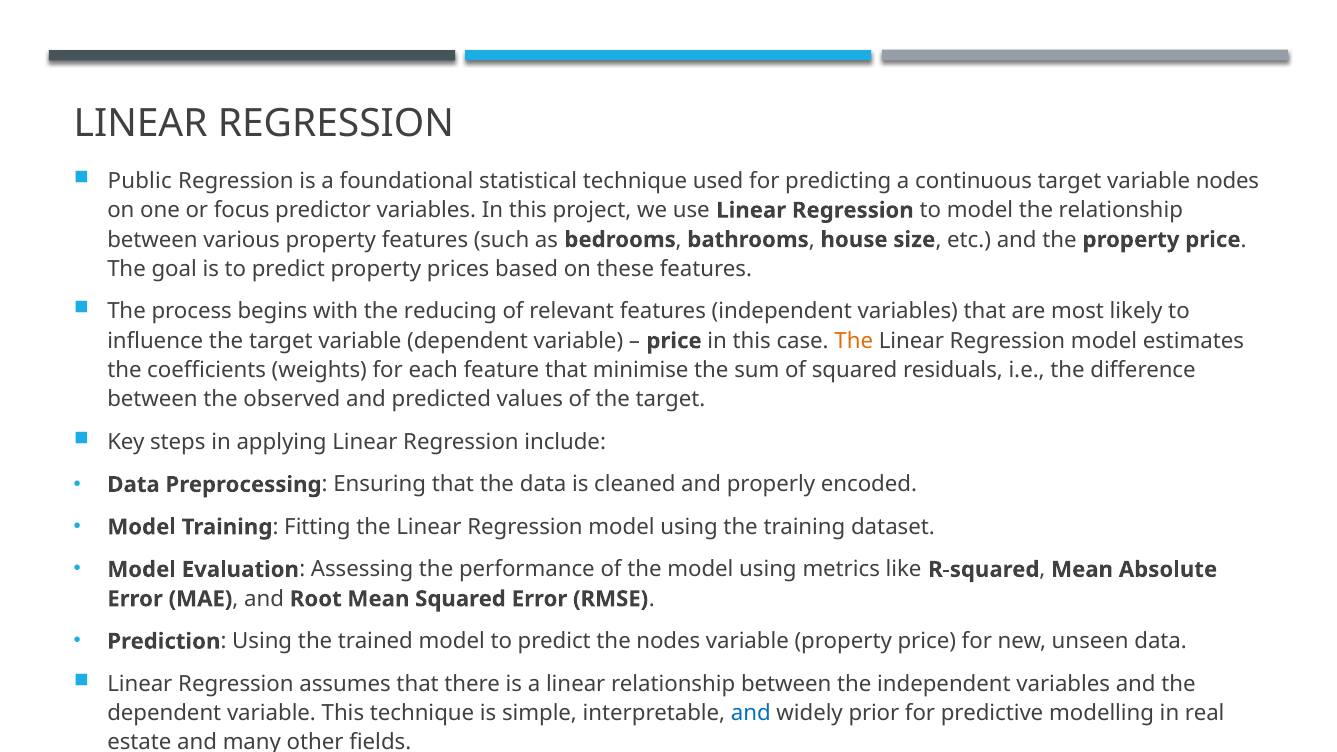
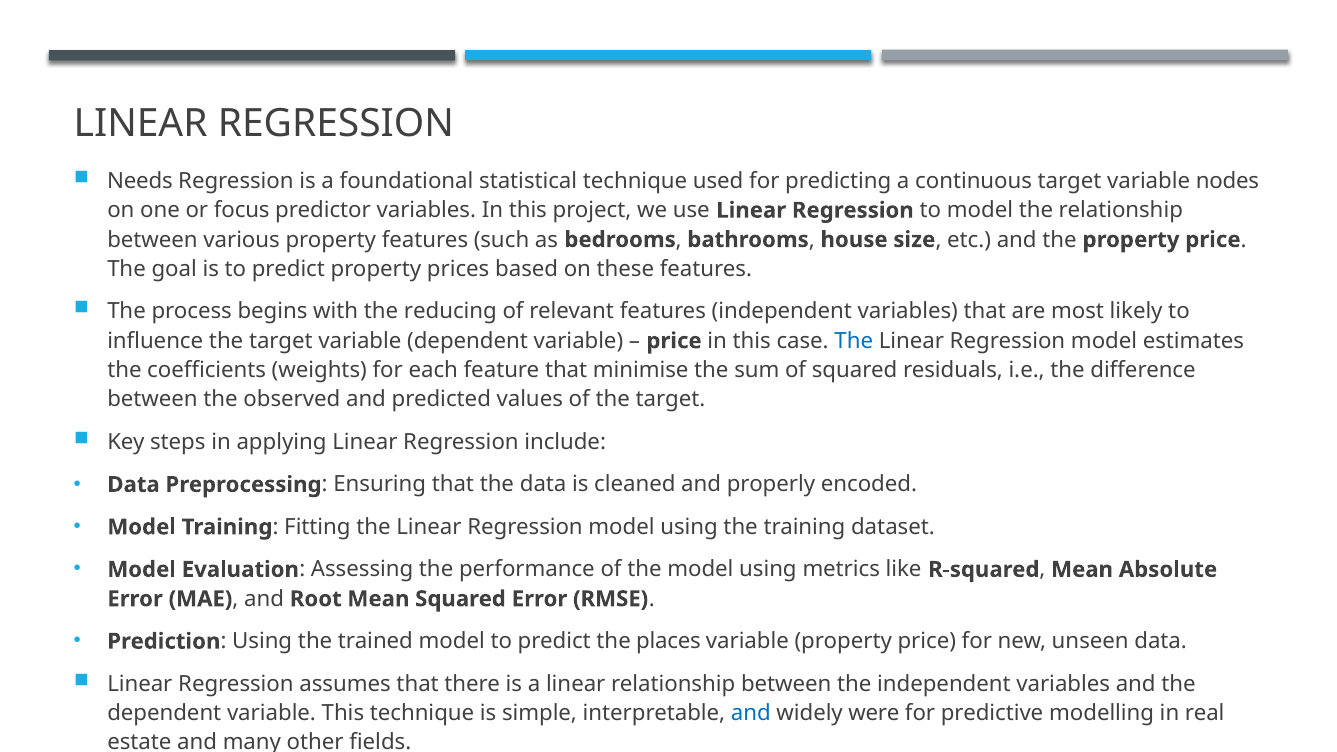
Public: Public -> Needs (140, 181)
The colour: orange -> blue (854, 341)
the nodes: nodes -> places (668, 641)
prior: prior -> were (874, 713)
